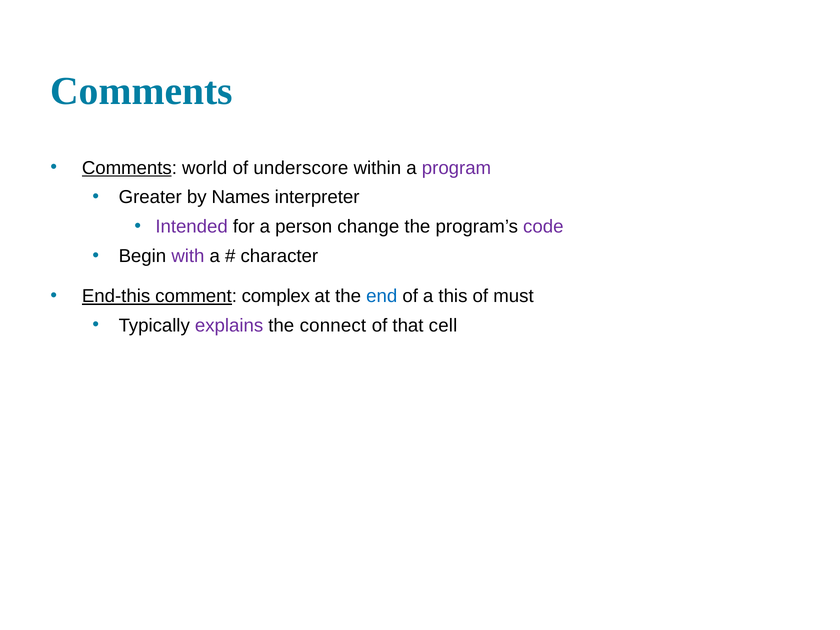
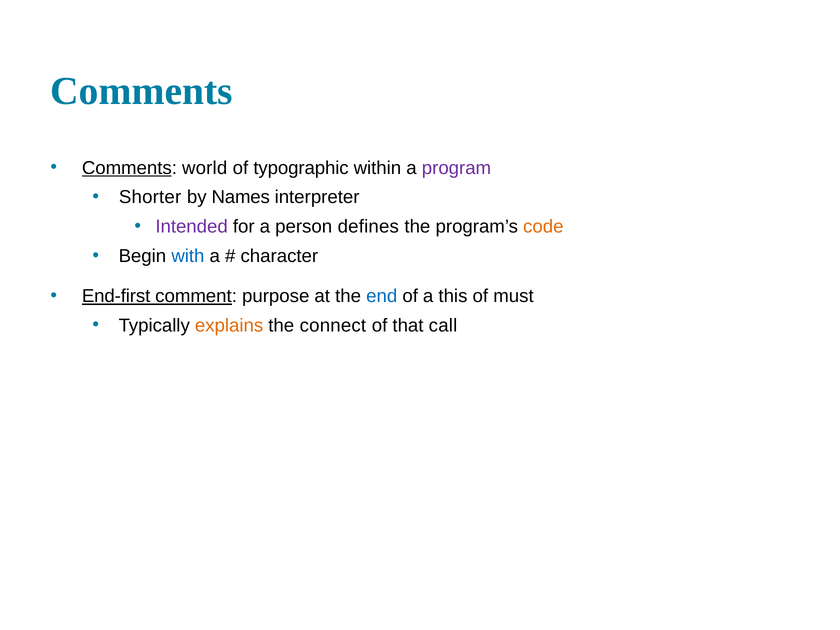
underscore: underscore -> typographic (301, 168)
Greater: Greater -> Shorter (150, 197)
change: change -> defines (368, 227)
code colour: purple -> orange (543, 227)
with colour: purple -> blue (188, 256)
End-this: End-this -> End-first (116, 296)
complex: complex -> purpose (276, 296)
explains colour: purple -> orange (229, 325)
cell: cell -> call (443, 325)
